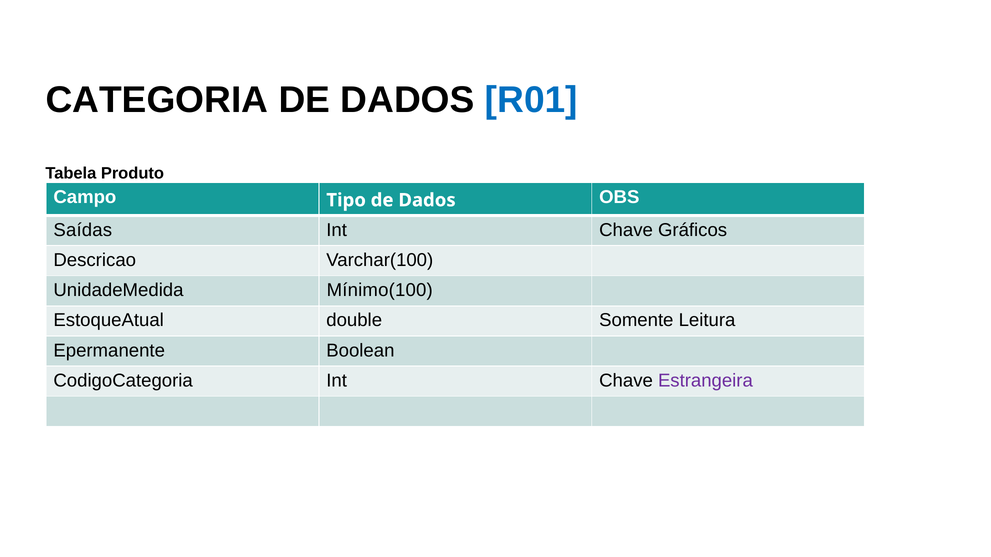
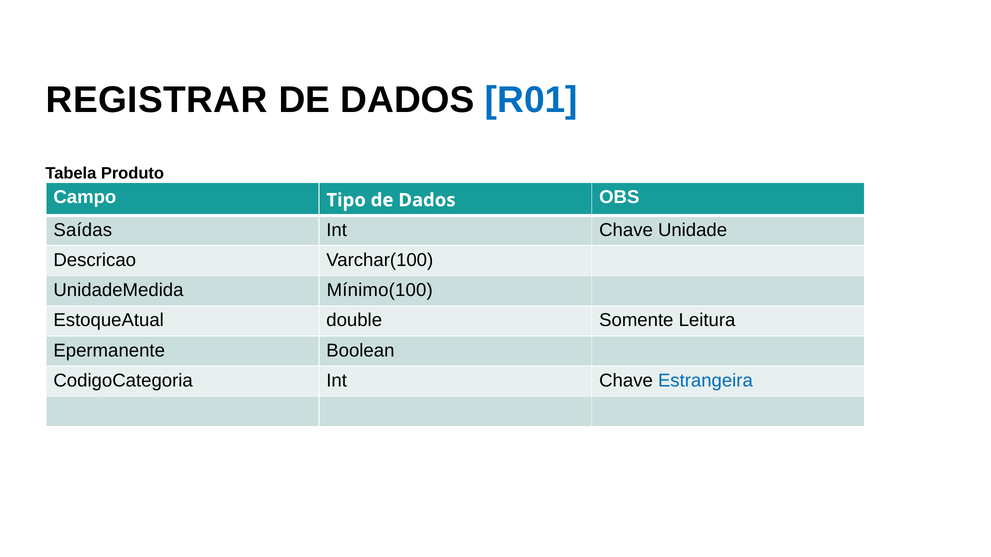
CATEGORIA: CATEGORIA -> REGISTRAR (157, 100)
Gráficos: Gráficos -> Unidade (693, 230)
Estrangeira colour: purple -> blue (705, 381)
